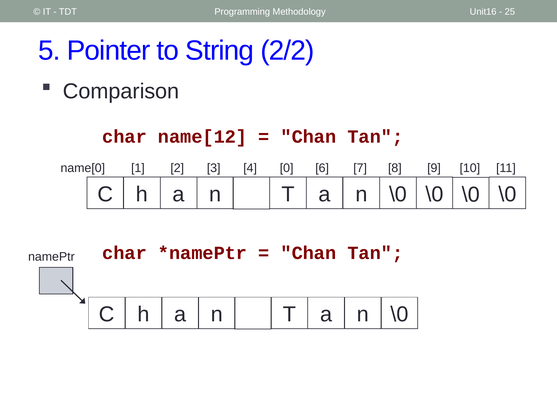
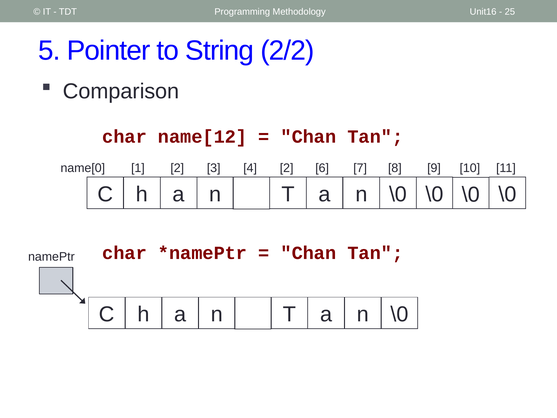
4 0: 0 -> 2 (287, 168)
